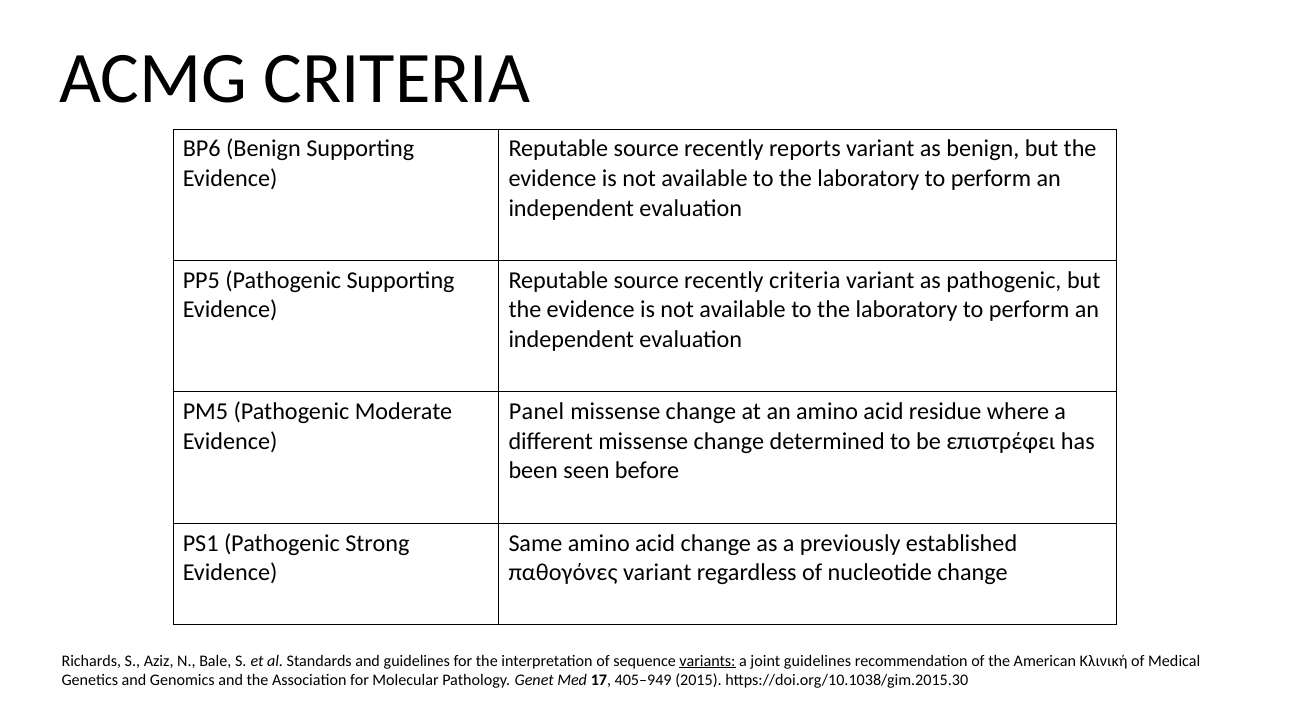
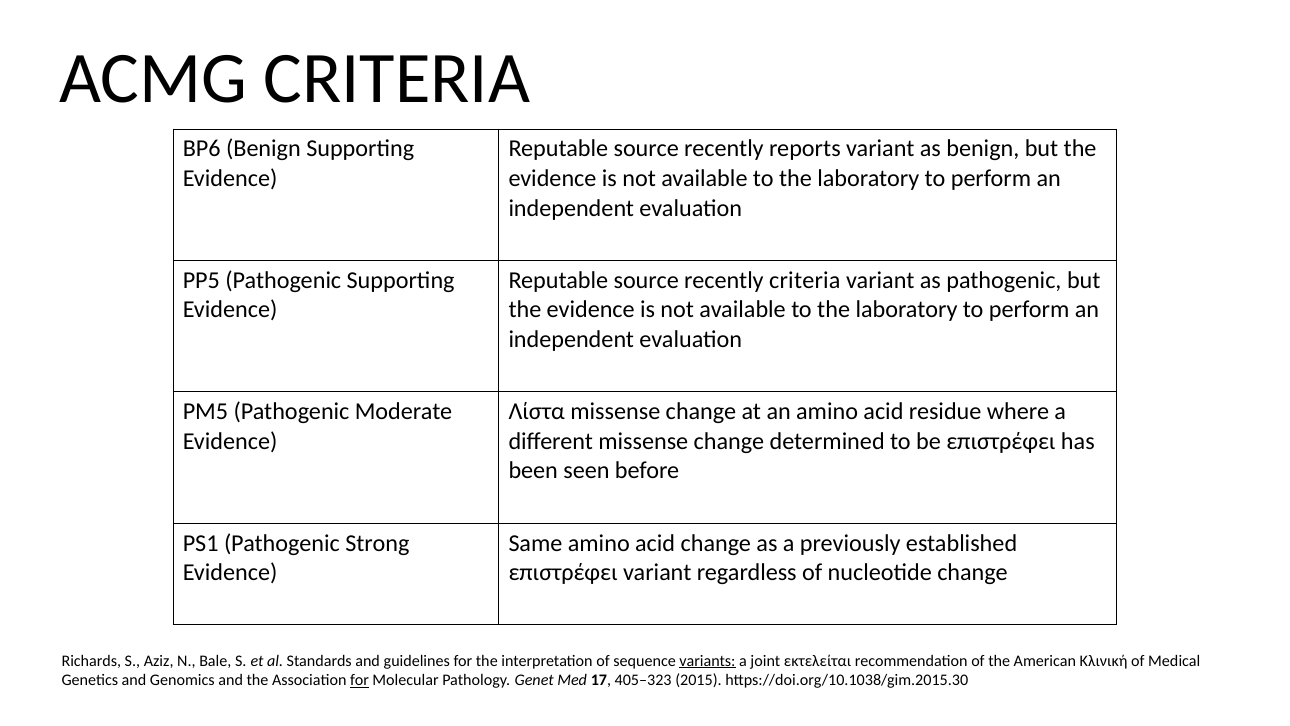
Panel: Panel -> Λίστα (537, 412)
παθογόνες: παθογόνες -> επιστρέφει (563, 572)
joint guidelines: guidelines -> εκτελείται (818, 660)
for underline: none -> present (359, 680)
405–949: 405–949 -> 405–323 (643, 680)
